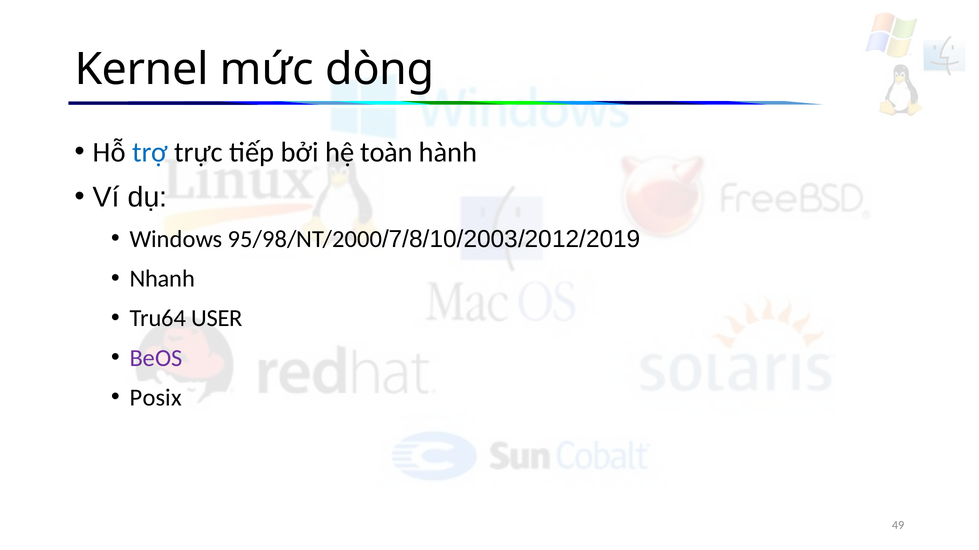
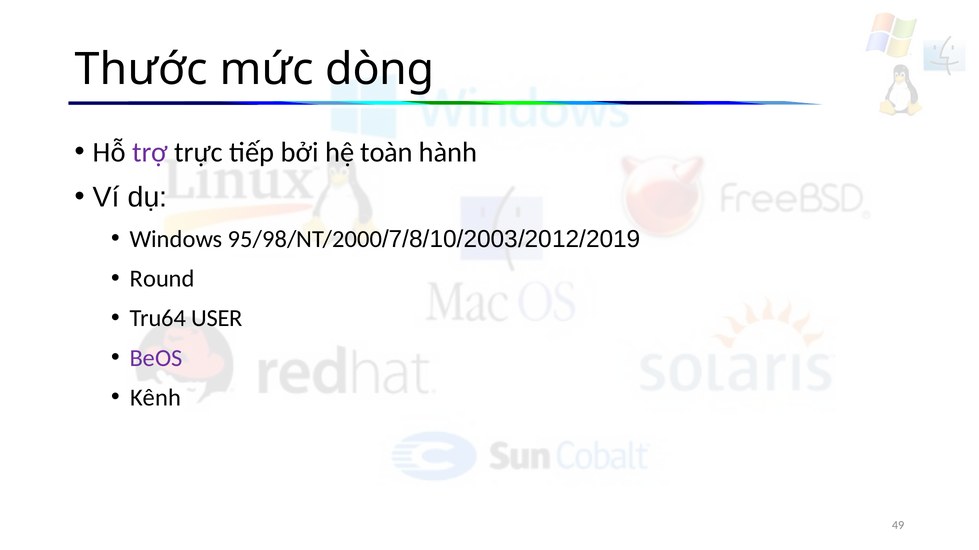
Kernel: Kernel -> Thước (141, 70)
trợ colour: blue -> purple (150, 153)
Nhanh: Nhanh -> Round (162, 279)
Posix: Posix -> Kênh (156, 398)
